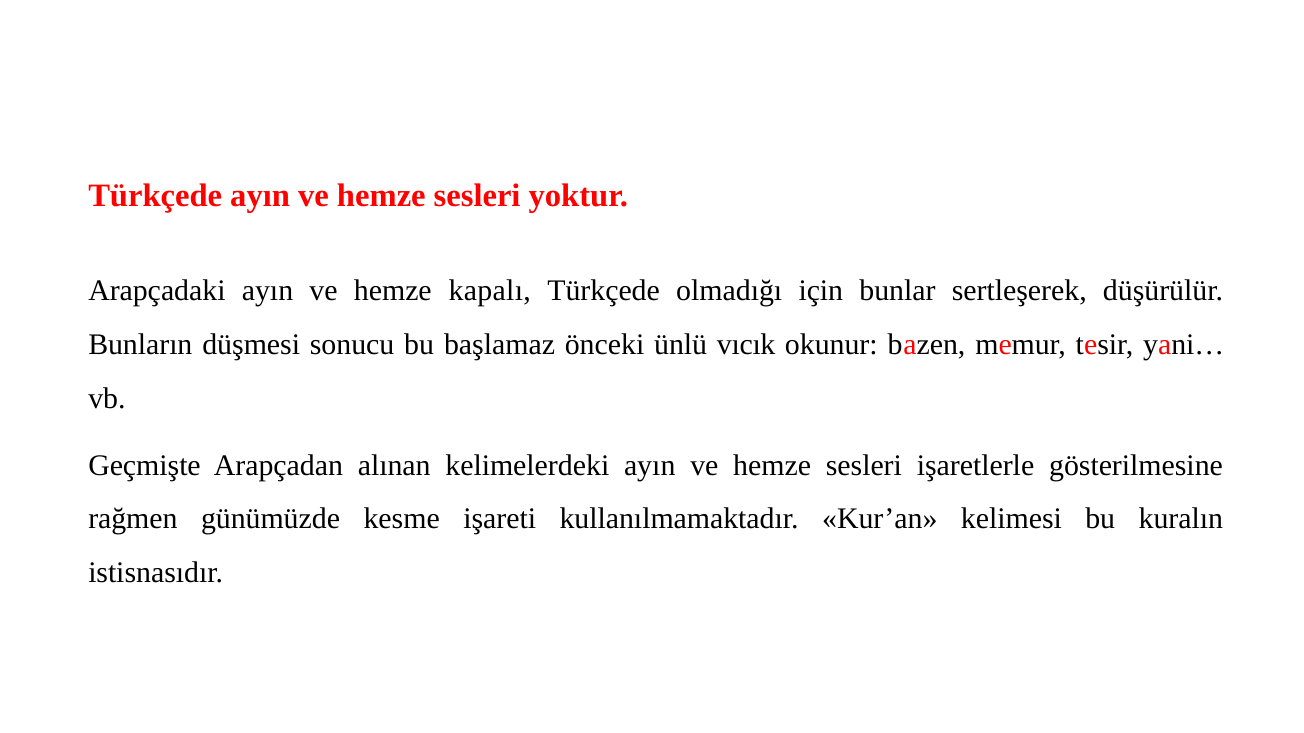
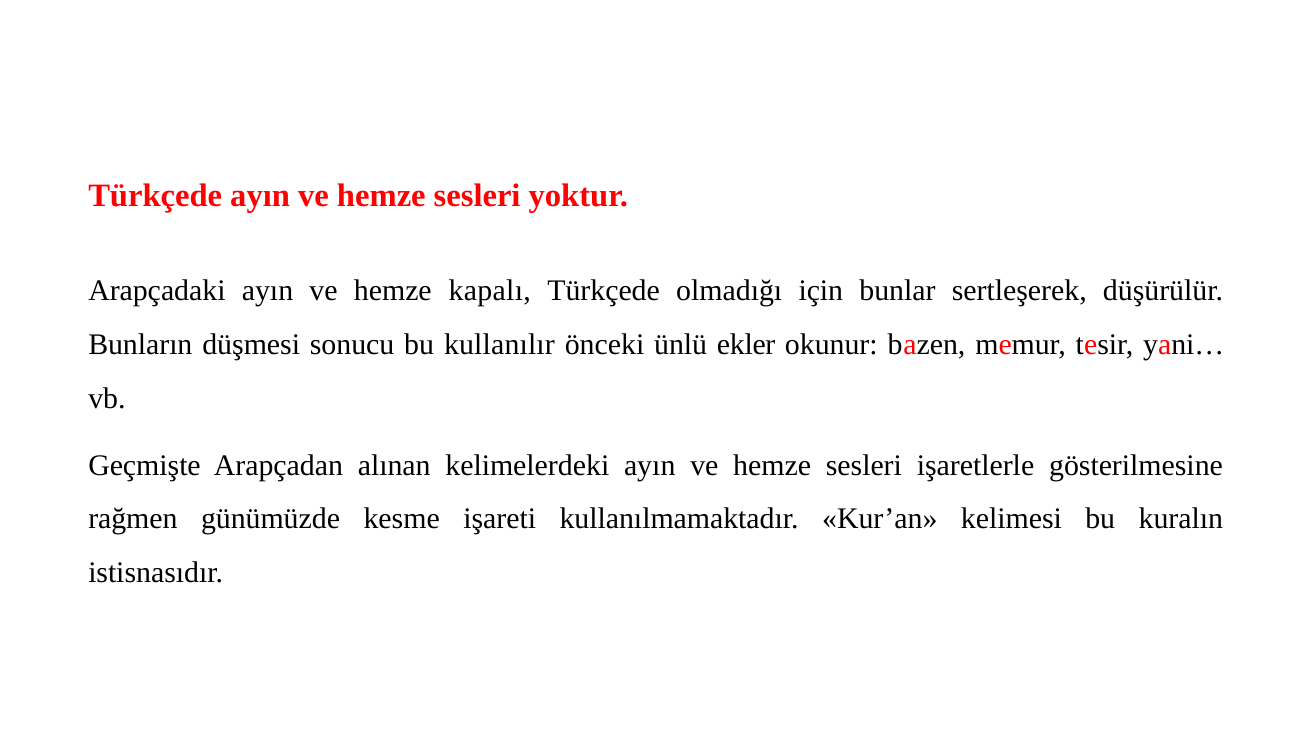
başlamaz: başlamaz -> kullanılır (499, 345)
vıcık: vıcık -> ekler (746, 345)
